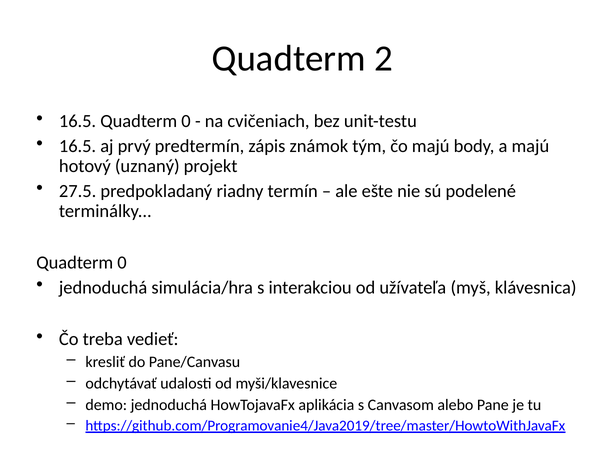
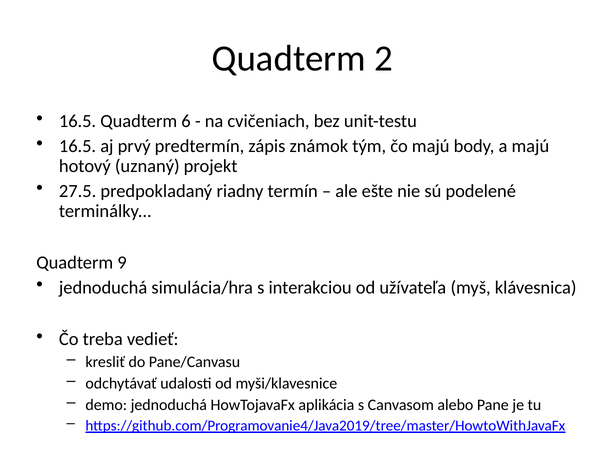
16.5 Quadterm 0: 0 -> 6 (186, 121)
0: 0 -> 9 (122, 263)
